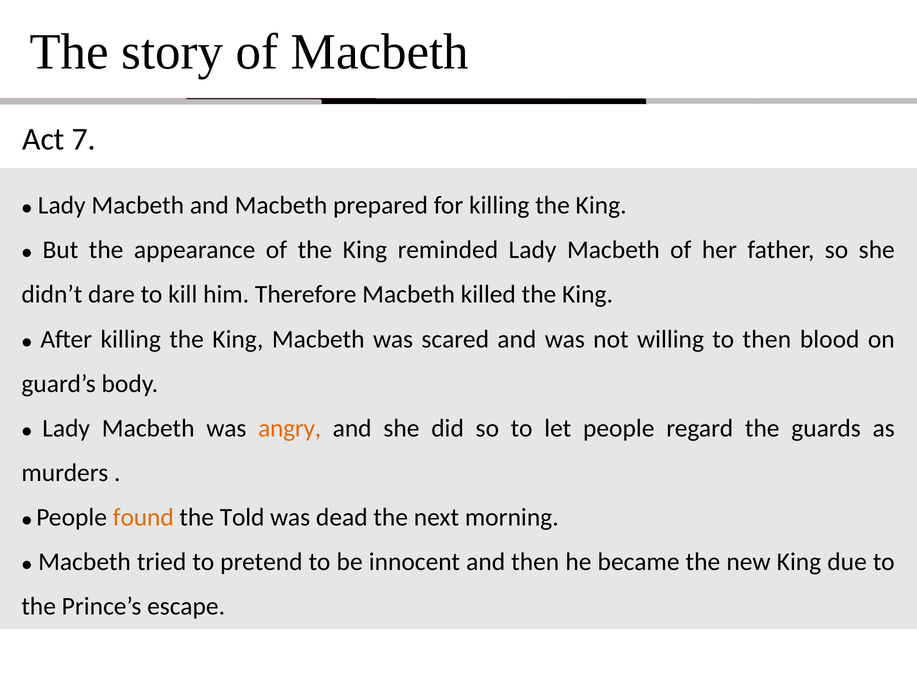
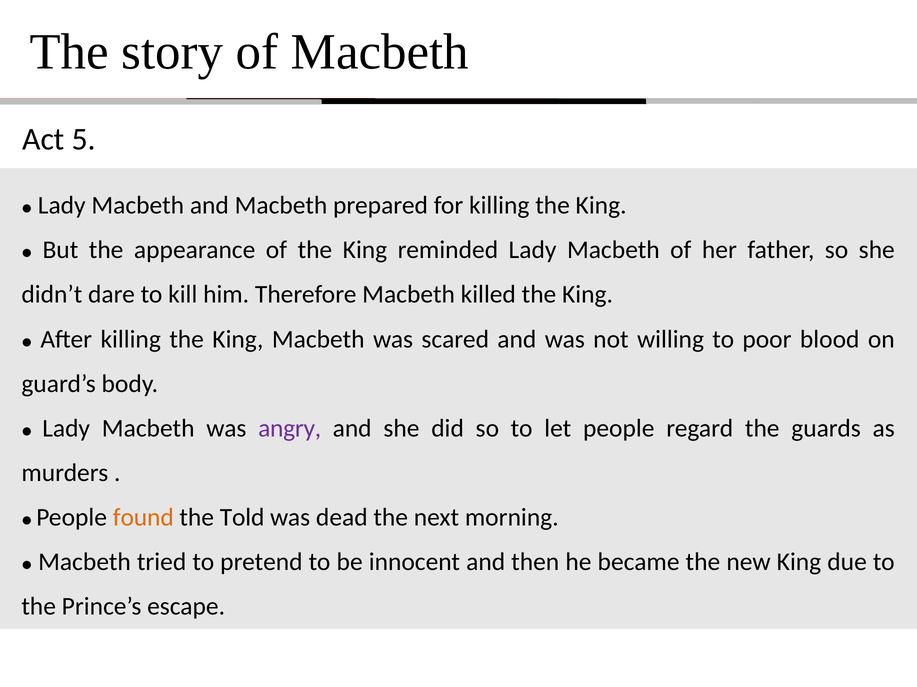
7: 7 -> 5 (84, 139)
to then: then -> poor (767, 339)
angry colour: orange -> purple (290, 429)
